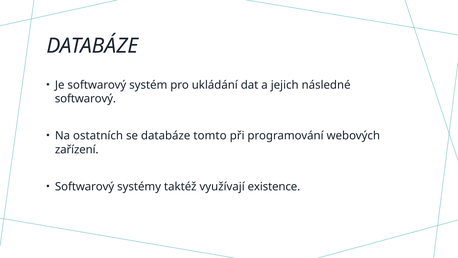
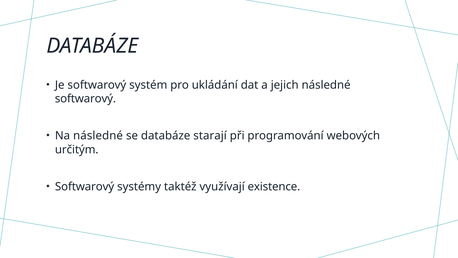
Na ostatních: ostatních -> následné (98, 136)
tomto: tomto -> starají (210, 136)
zařízení: zařízení -> určitým (77, 149)
